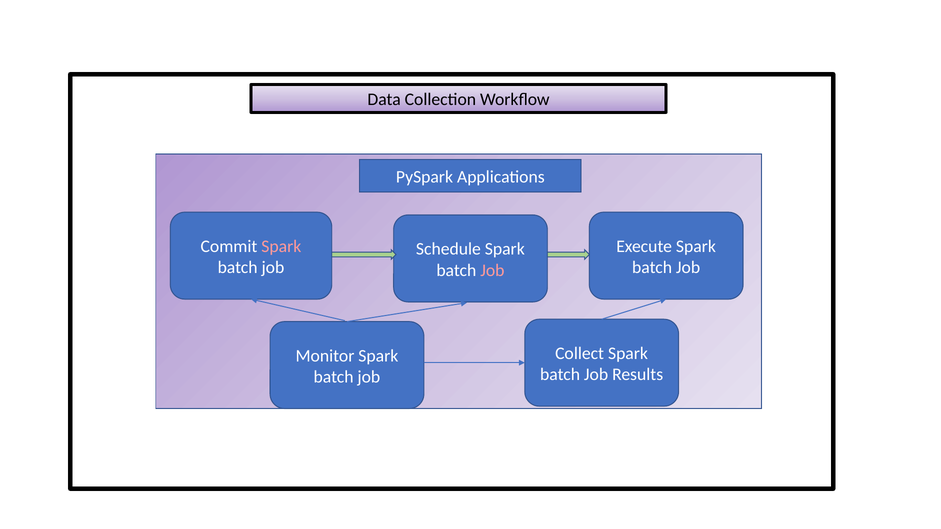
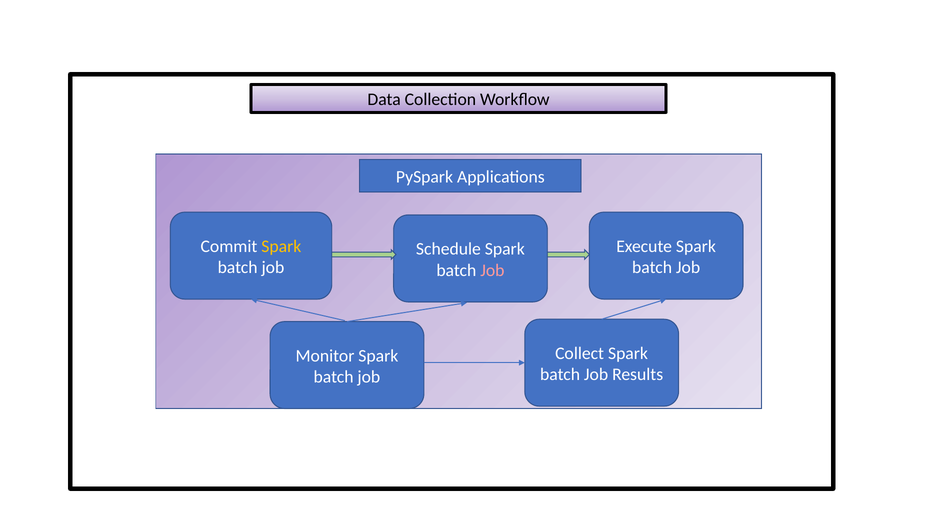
Spark colour: pink -> yellow (281, 246)
